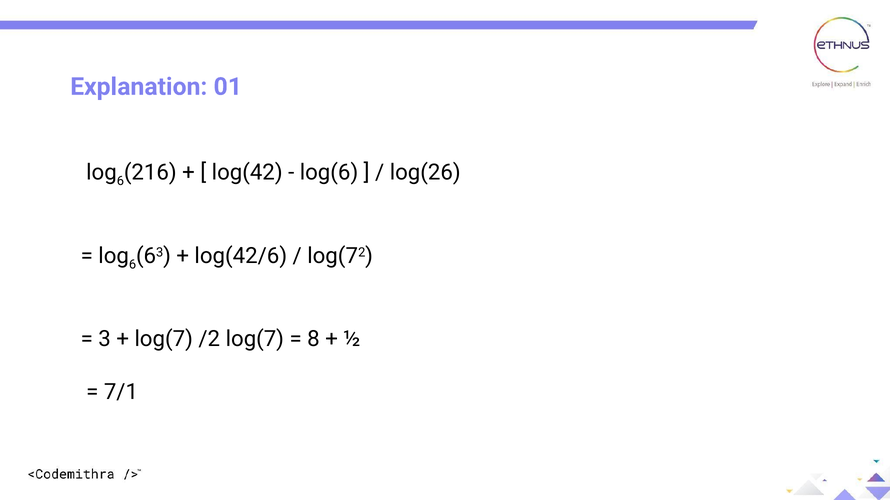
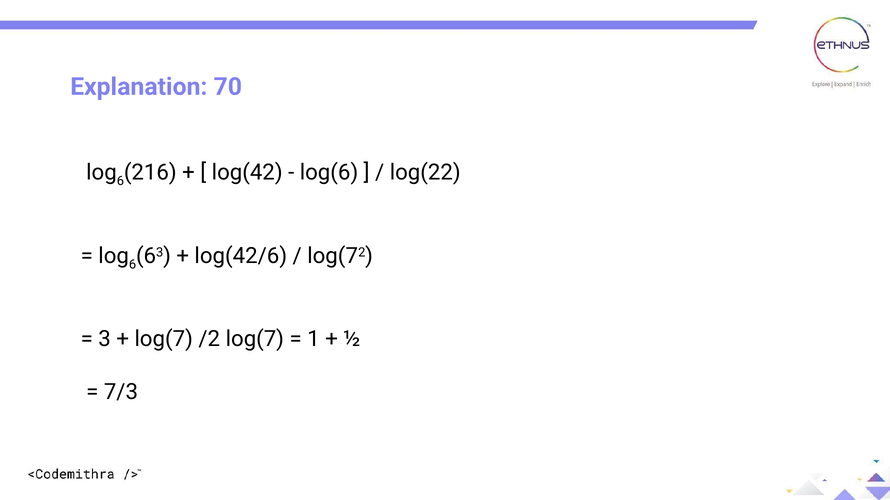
01: 01 -> 70 (228, 87)
log(26: log(26 -> log(22 (425, 173)
8: 8 -> 1 (313, 340)
7/1: 7/1 -> 7/3 (121, 393)
